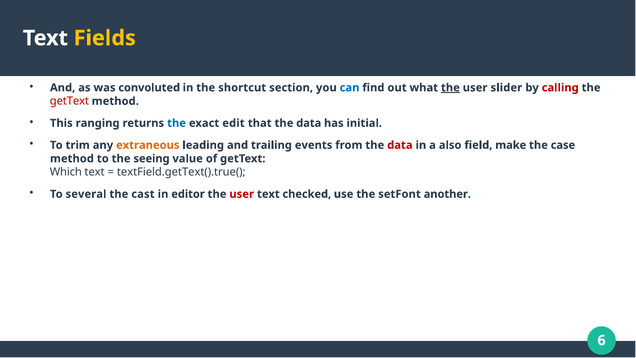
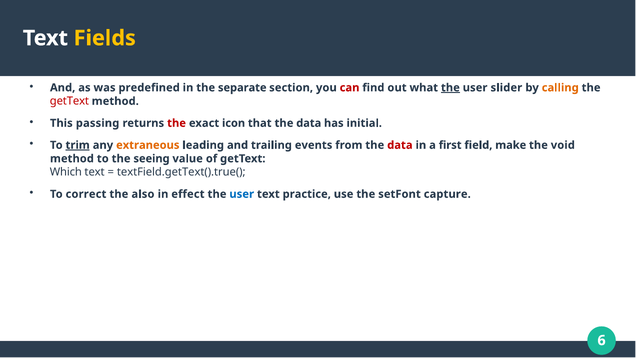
convoluted: convoluted -> predefined (149, 88)
shortcut: shortcut -> separate (242, 88)
can colour: blue -> red (350, 88)
calling colour: red -> orange (560, 88)
ranging: ranging -> passing (98, 123)
the colour: blue -> red (177, 123)
edit: edit -> icon (234, 123)
trim underline: none -> present (78, 145)
also: also -> first (450, 145)
case: case -> void (563, 145)
several: several -> correct (86, 194)
cast: cast -> also (143, 194)
editor: editor -> effect (188, 194)
user colour: red -> blue (242, 194)
checked: checked -> practice (307, 194)
another: another -> capture (447, 194)
